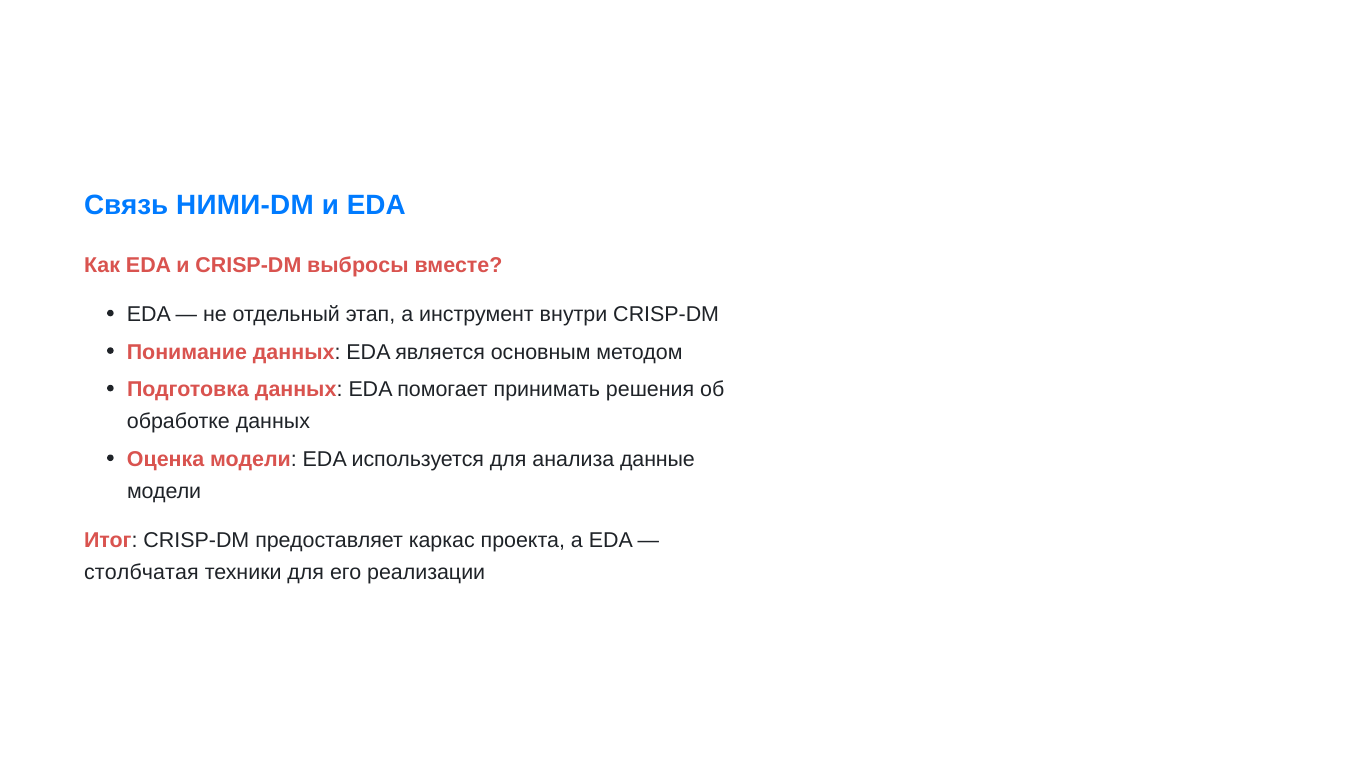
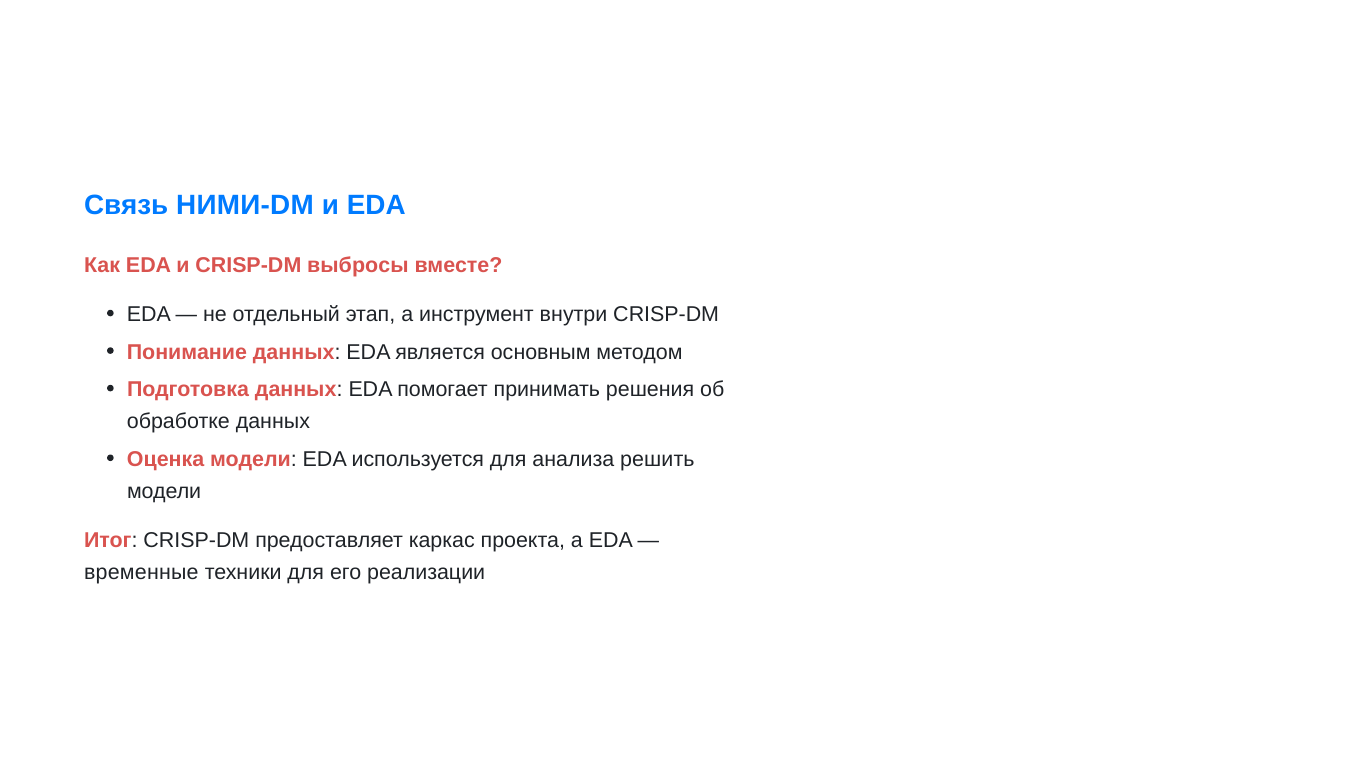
данные: данные -> решить (657, 459)
столбчатая: столбчатая -> временные (141, 573)
